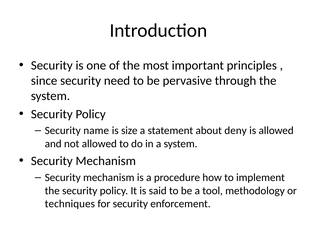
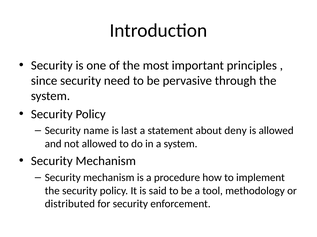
size: size -> last (129, 131)
techniques: techniques -> distributed (70, 204)
